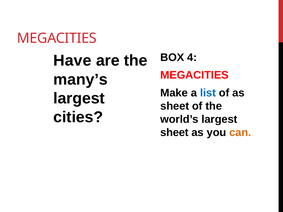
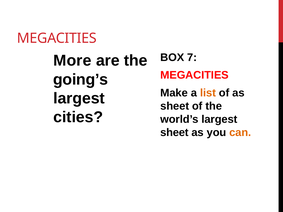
4: 4 -> 7 (192, 58)
Have: Have -> More (72, 61)
many’s: many’s -> going’s (81, 80)
list colour: blue -> orange (208, 93)
